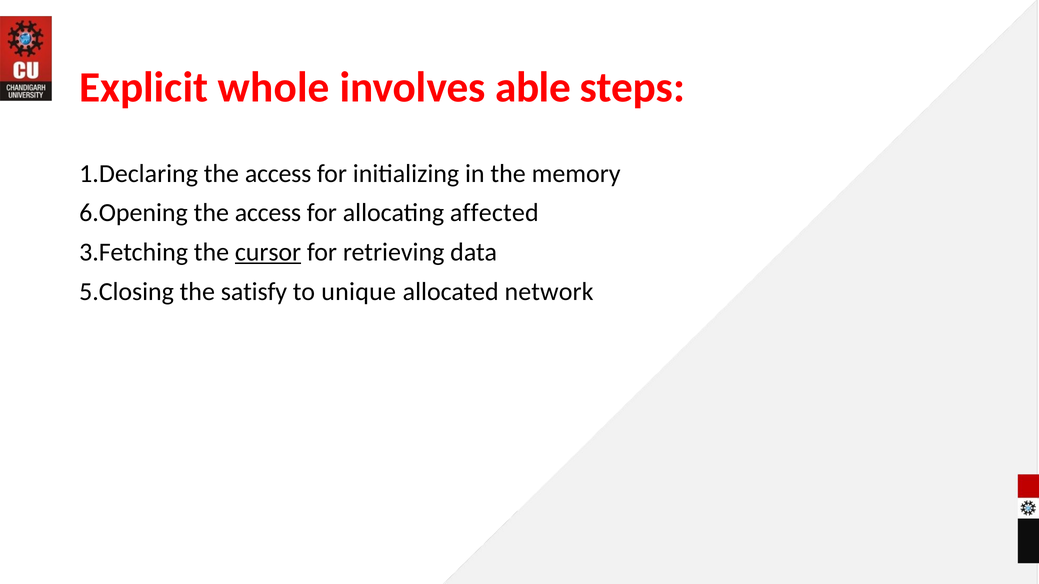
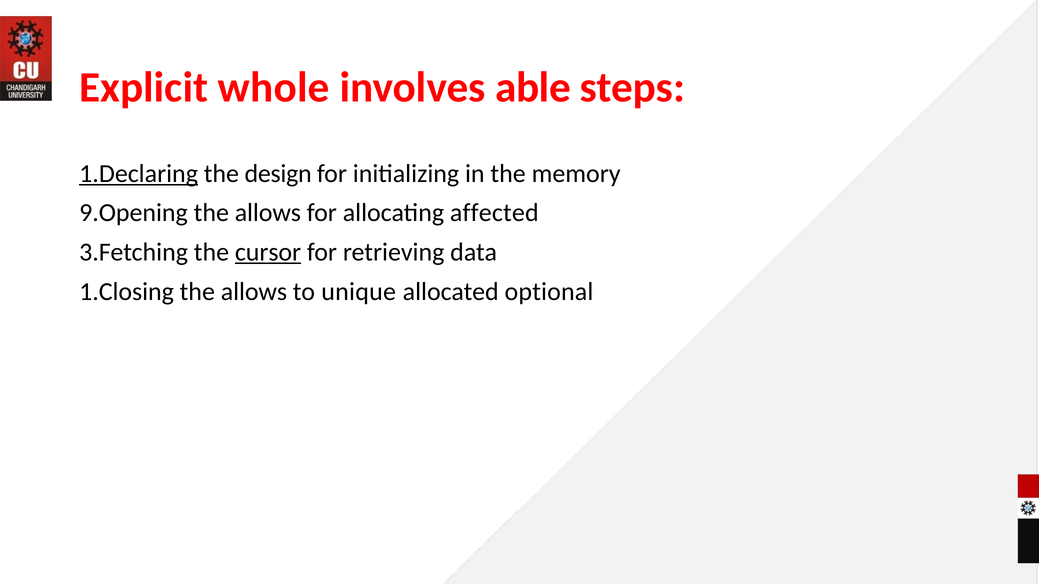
1.Declaring underline: none -> present (139, 174)
access: access -> design (278, 174)
6.Opening: 6.Opening -> 9.Opening (134, 213)
access: access -> allows (268, 213)
5.Closing: 5.Closing -> 1.Closing (127, 292)
satisfy: satisfy -> allows (254, 292)
network: network -> optional (549, 292)
